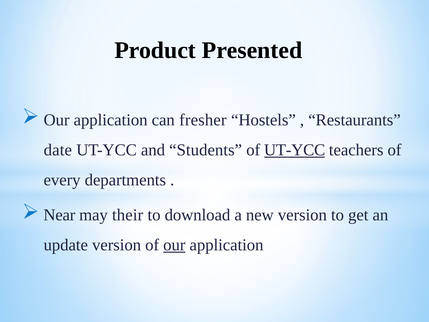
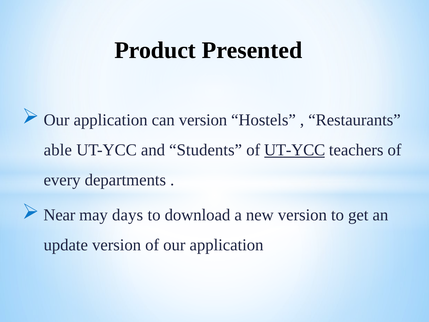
can fresher: fresher -> version (203, 120)
date: date -> able (58, 150)
their: their -> days (128, 215)
our underline: present -> none (174, 245)
